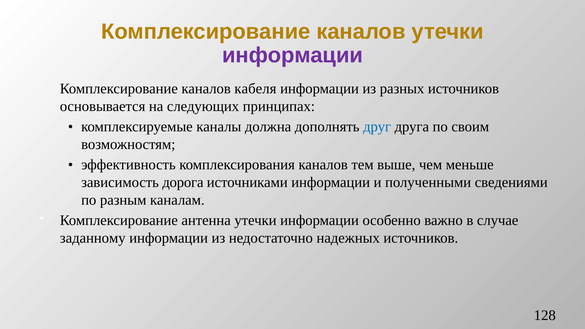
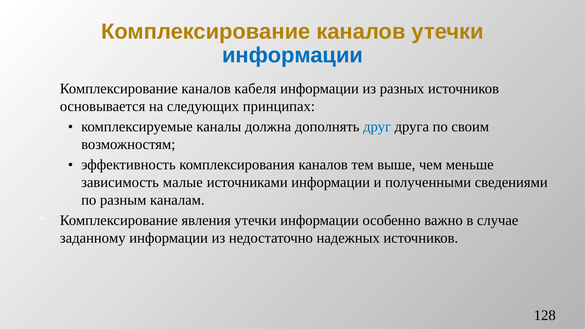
информации colour: purple -> blue (293, 55)
дорога: дорога -> малые (183, 182)
антенна: антенна -> явления (206, 220)
